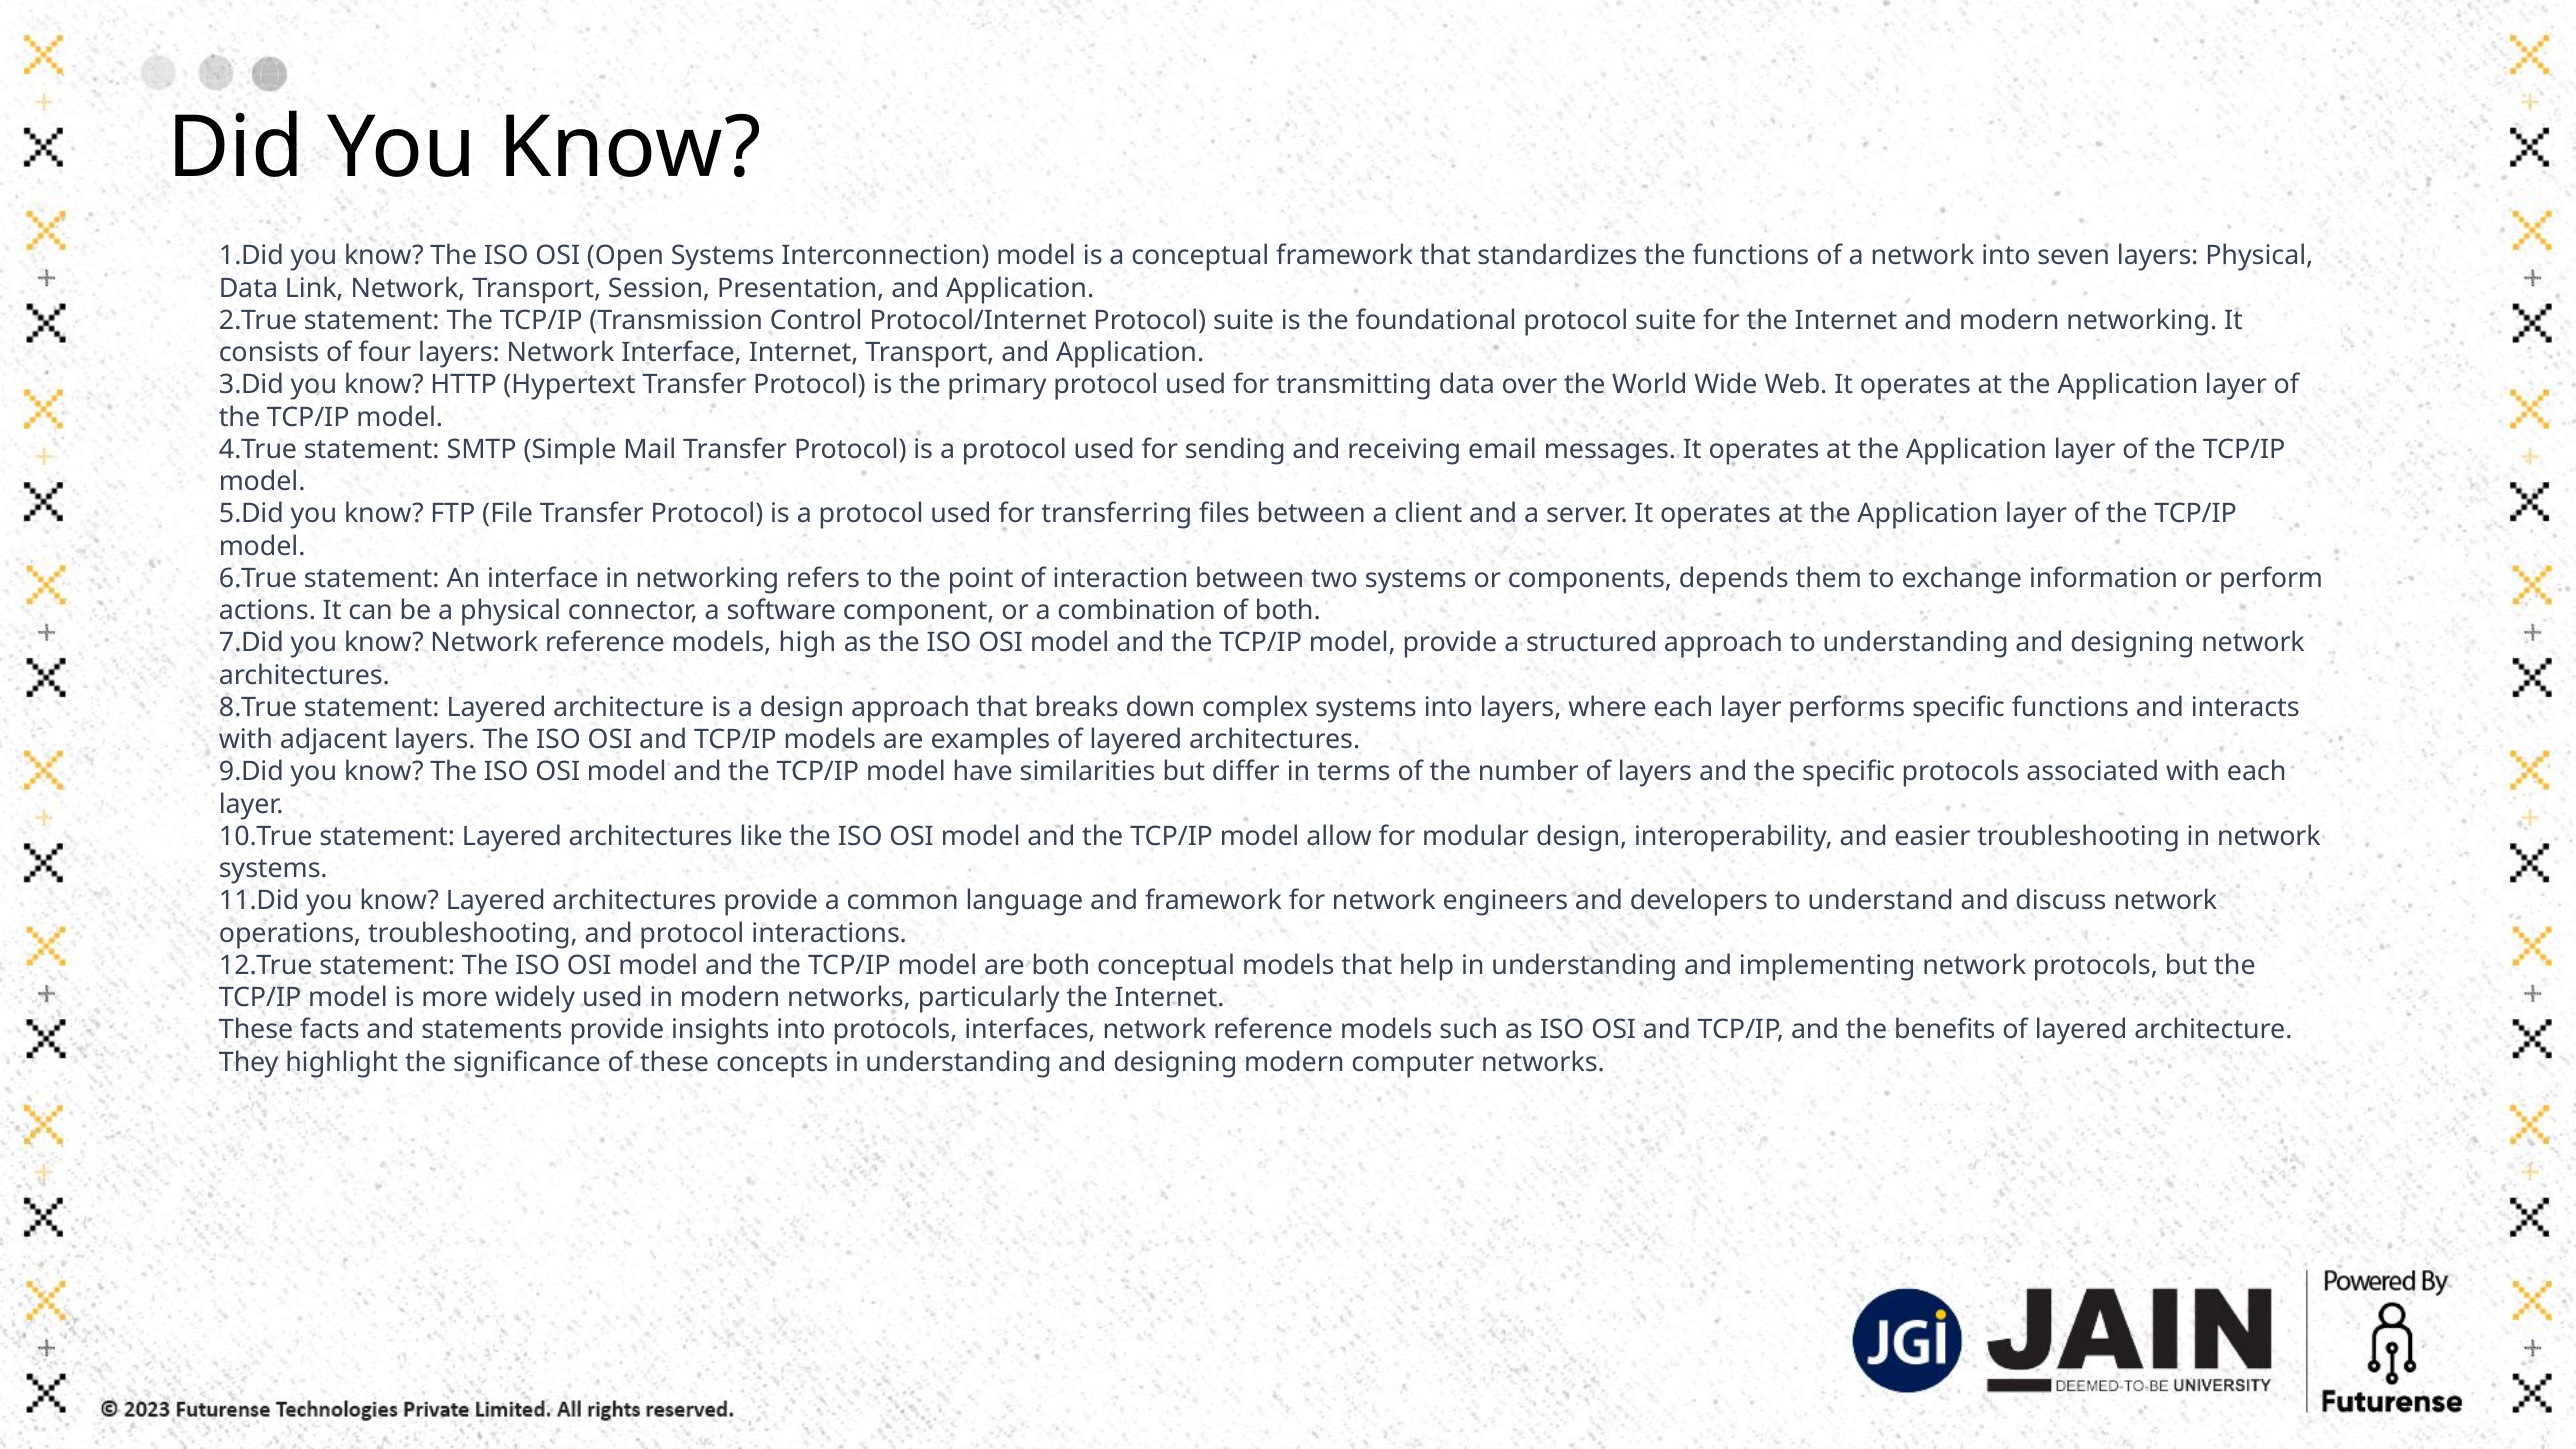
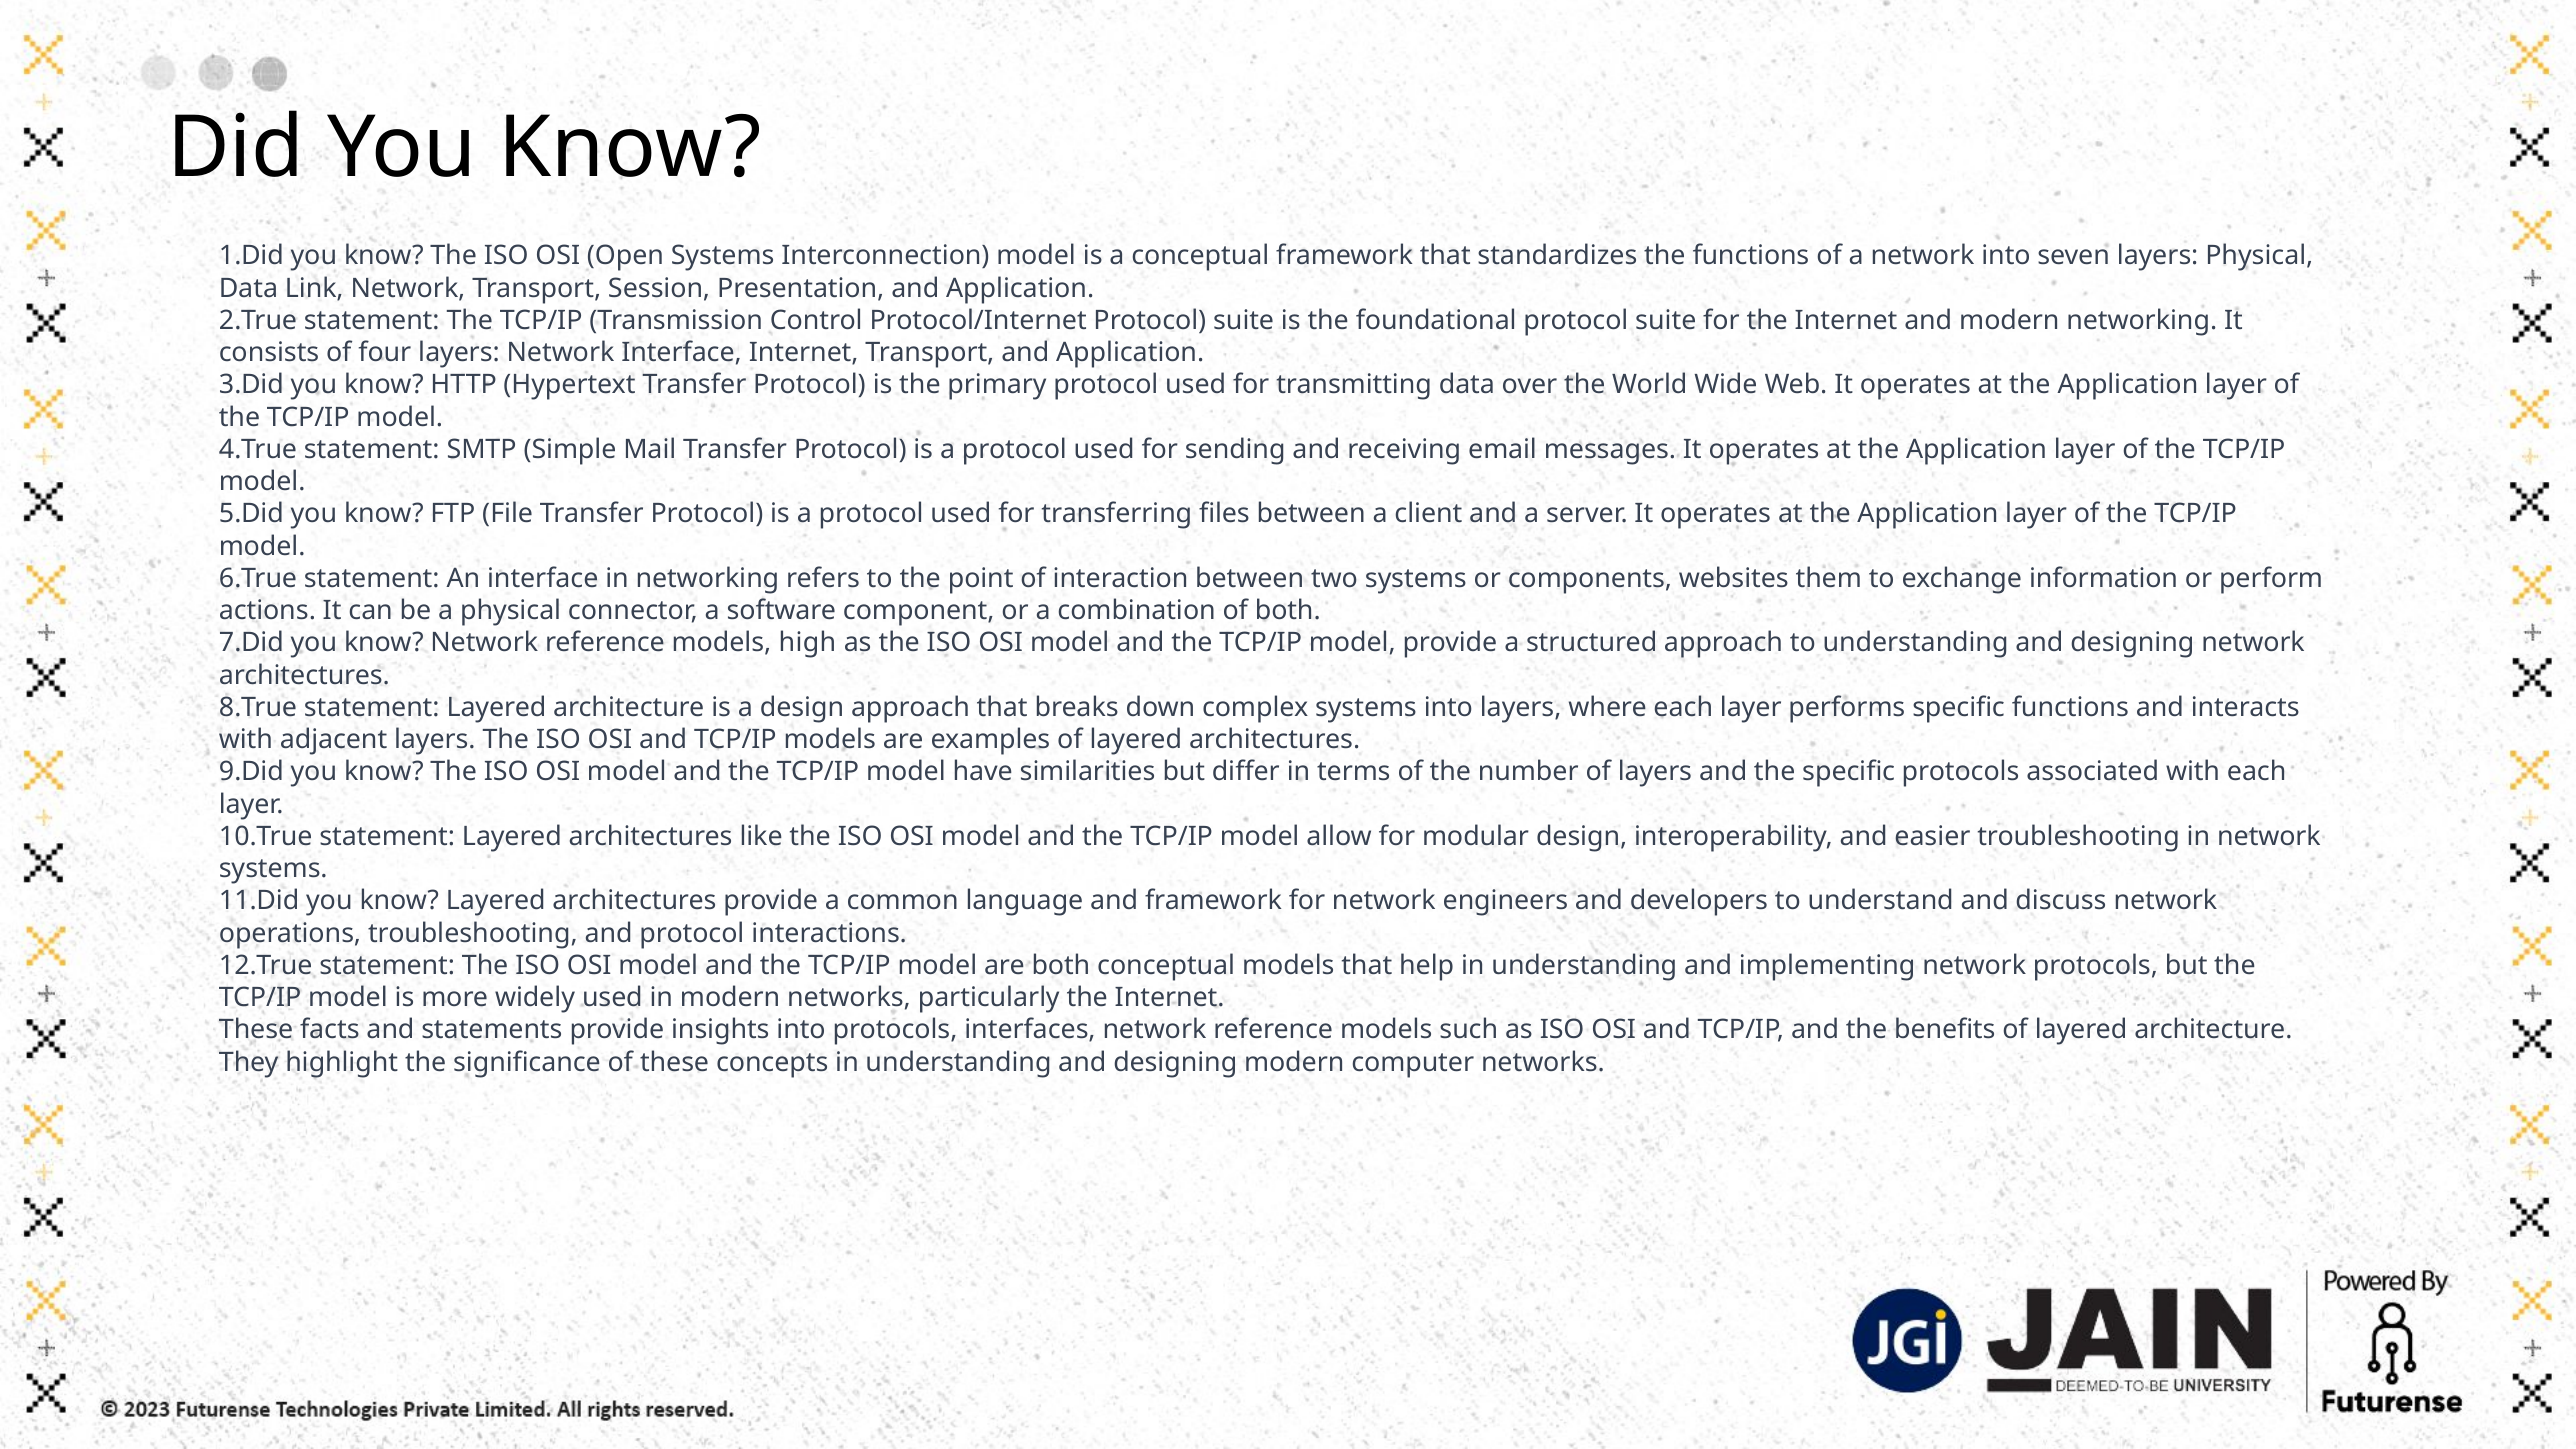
depends: depends -> websites (1734, 578)
